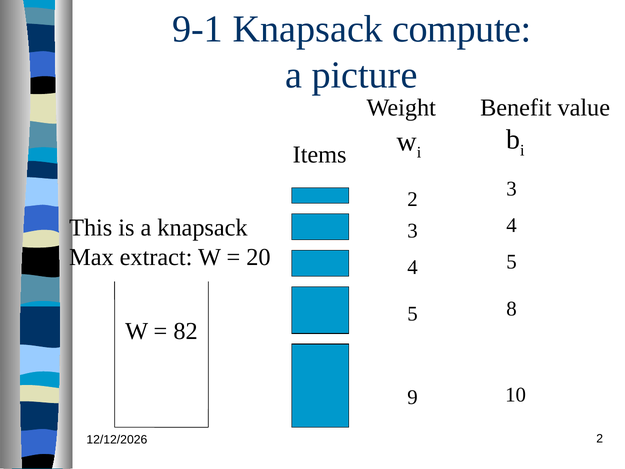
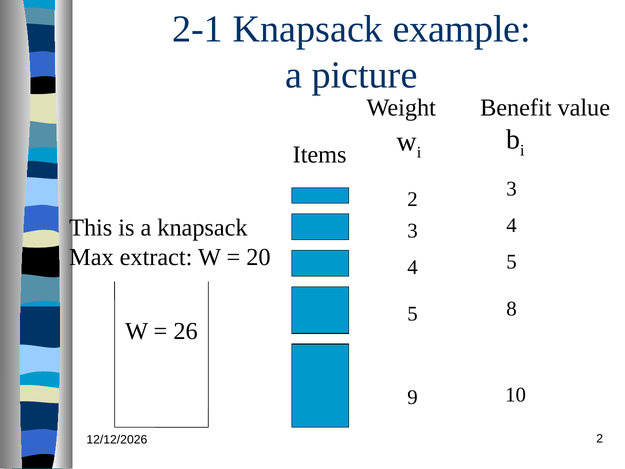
9-1: 9-1 -> 2-1 (198, 29)
compute: compute -> example (462, 29)
82: 82 -> 26 (186, 331)
